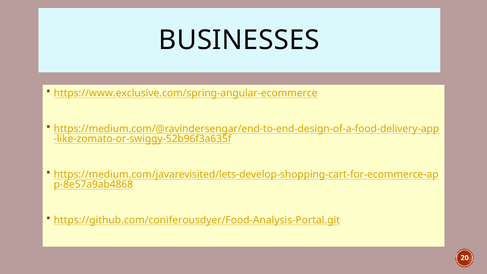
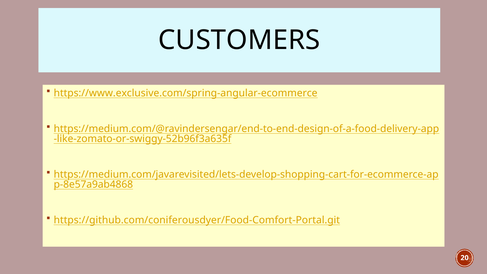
BUSINESSES: BUSINESSES -> CUSTOMERS (239, 40)
https://github.com/coniferousdyer/Food-Analysis-Portal.git: https://github.com/coniferousdyer/Food-Analysis-Portal.git -> https://github.com/coniferousdyer/Food-Comfort-Portal.git (197, 220)
